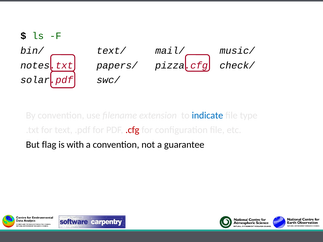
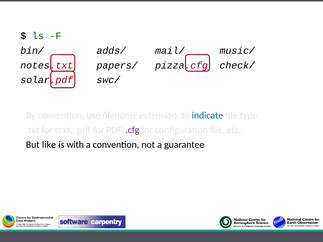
text/: text/ -> adds/ (111, 51)
.cfg colour: red -> purple (132, 130)
flag: flag -> like (49, 145)
